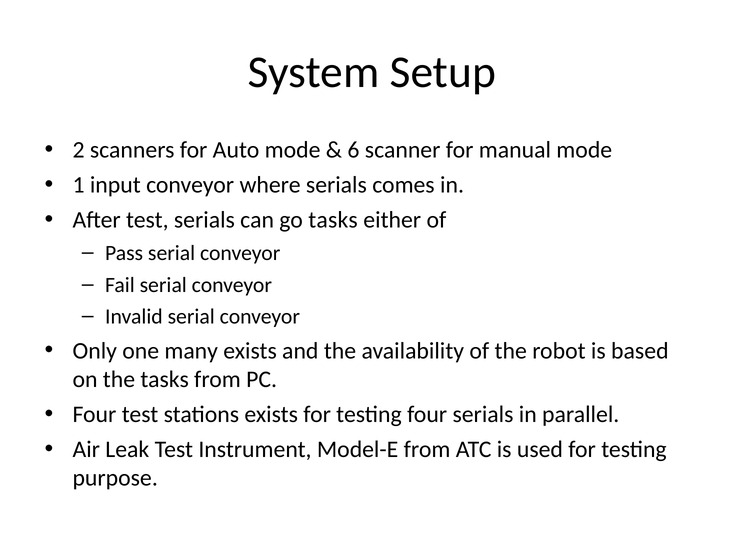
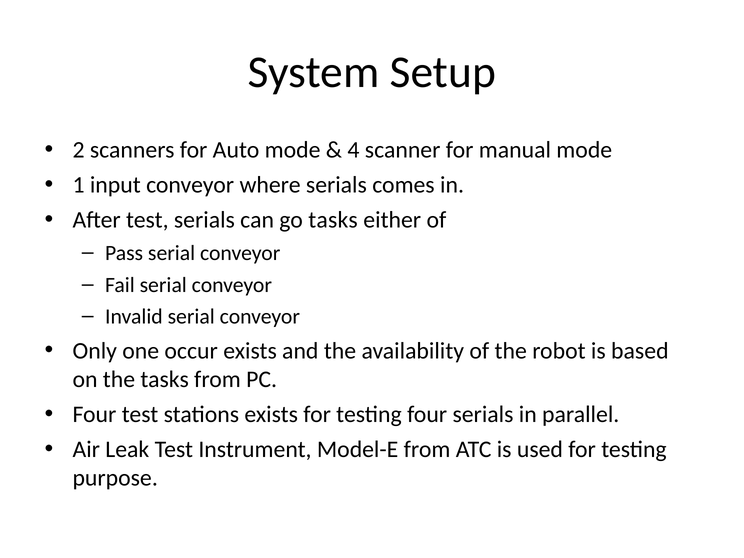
6: 6 -> 4 (353, 150)
many: many -> occur (191, 351)
